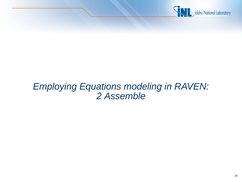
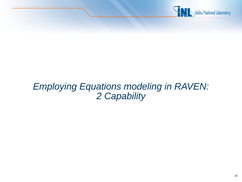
Assemble: Assemble -> Capability (125, 96)
